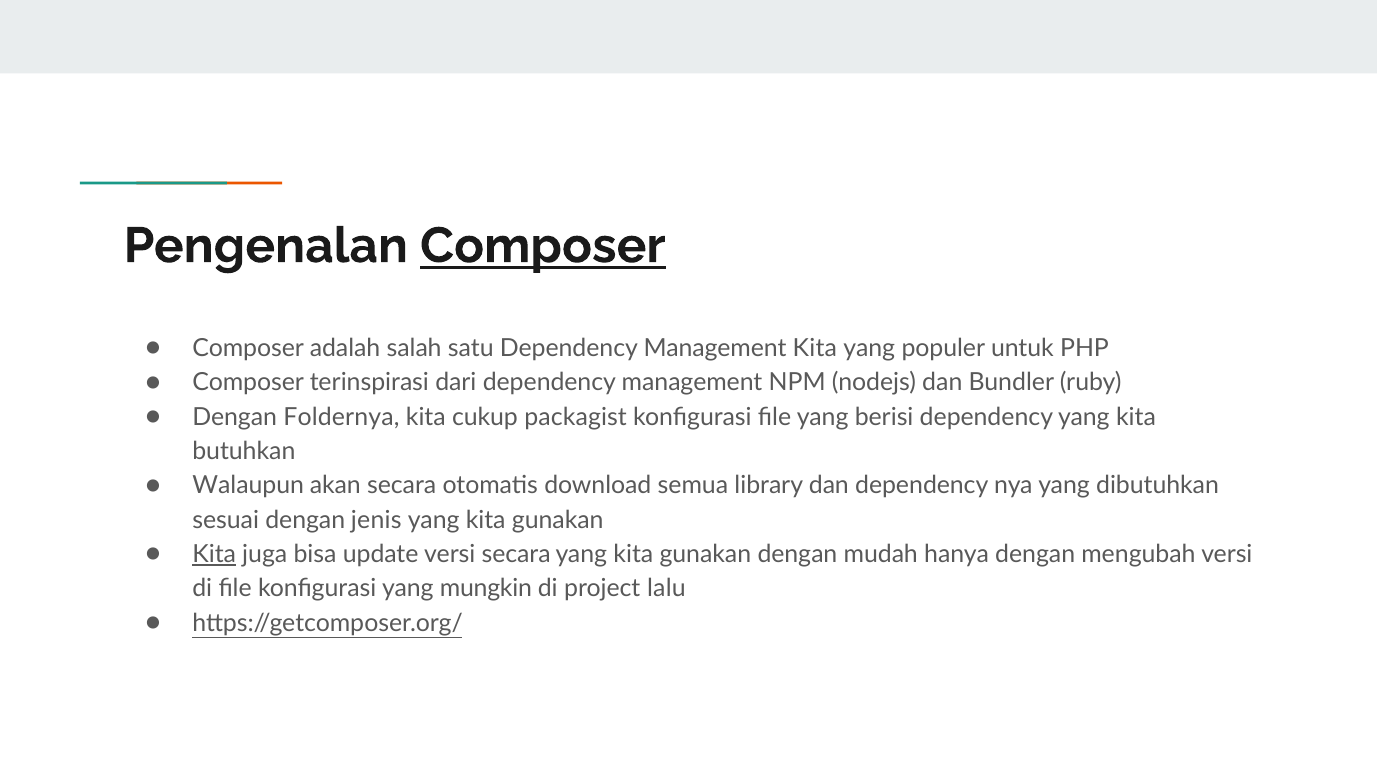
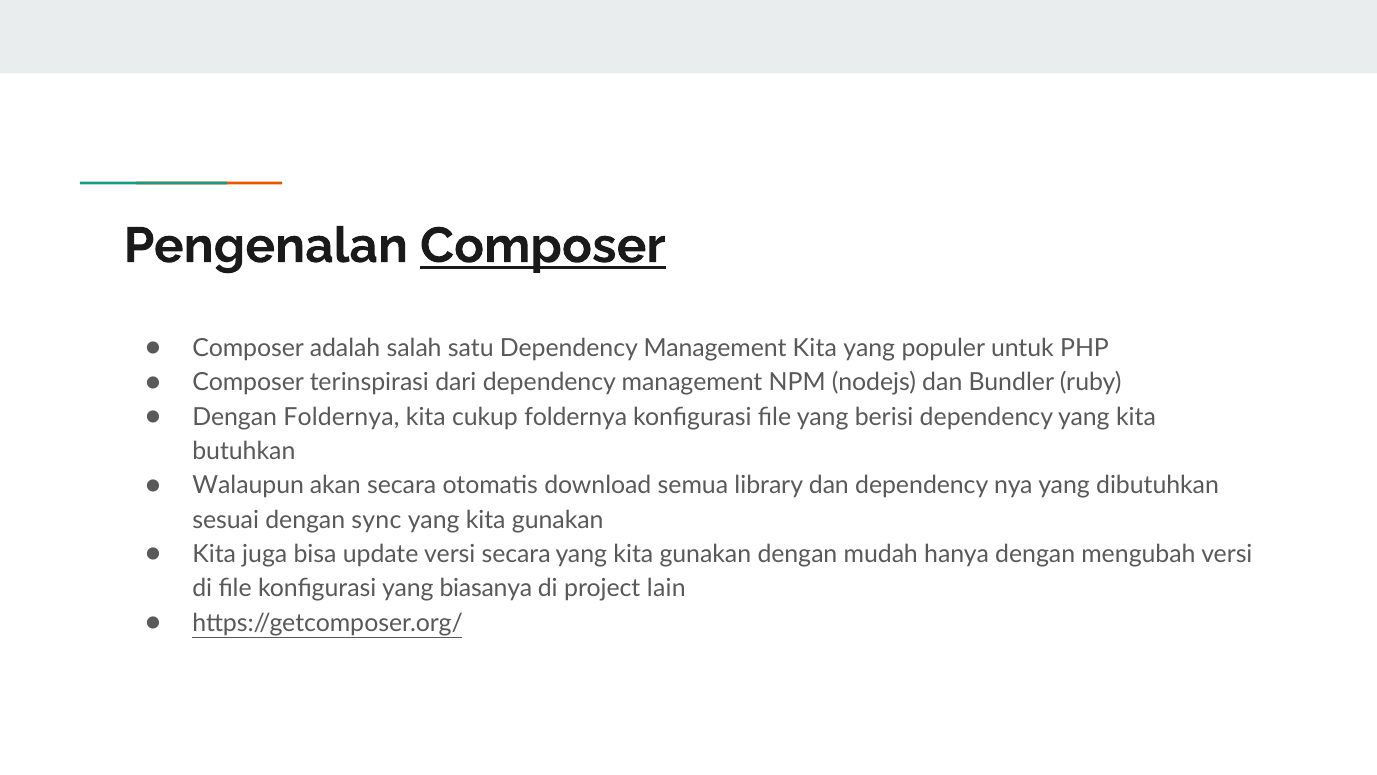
cukup packagist: packagist -> foldernya (576, 417)
jenis: jenis -> sync (376, 520)
Kita underline: present -> none (214, 554)
mungkin: mungkin -> biasanya (486, 588)
lalu: lalu -> lain (666, 588)
